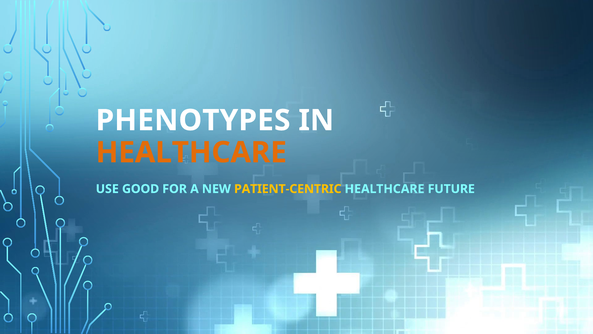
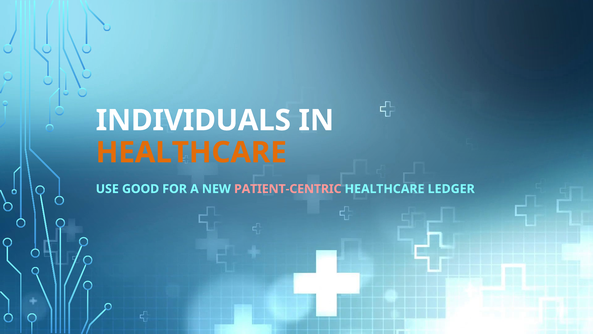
PHENOTYPES: PHENOTYPES -> INDIVIDUALS (193, 120)
PATIENT-CENTRIC colour: yellow -> pink (288, 189)
FUTURE: FUTURE -> LEDGER (451, 189)
